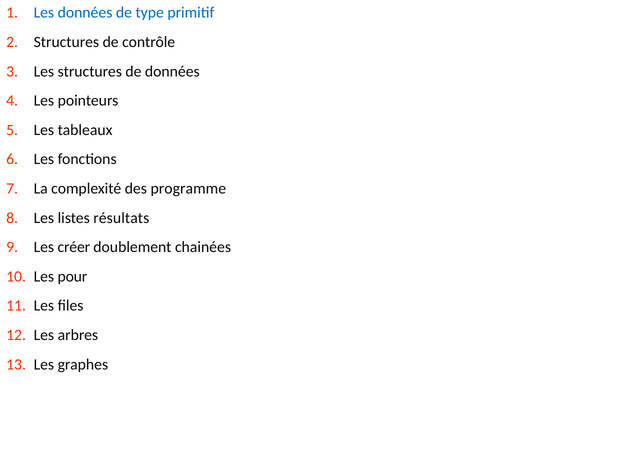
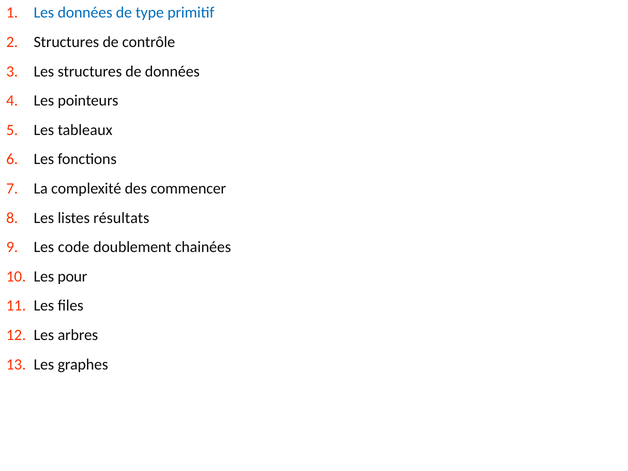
programme: programme -> commencer (188, 189)
créer: créer -> code (74, 247)
